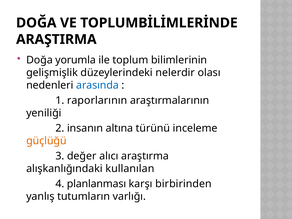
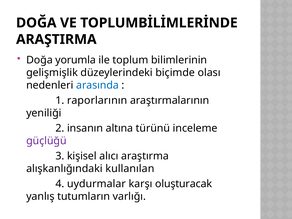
nelerdir: nelerdir -> biçimde (175, 73)
güçlüğü colour: orange -> purple (46, 141)
değer: değer -> kişisel (82, 156)
planlanması: planlanması -> uydurmalar (96, 184)
birbirinden: birbirinden -> oluşturacak (184, 184)
